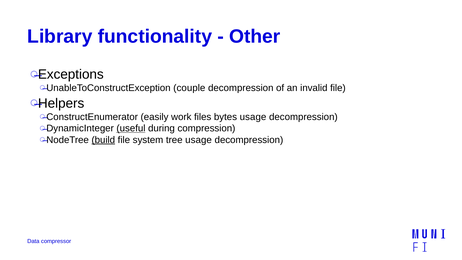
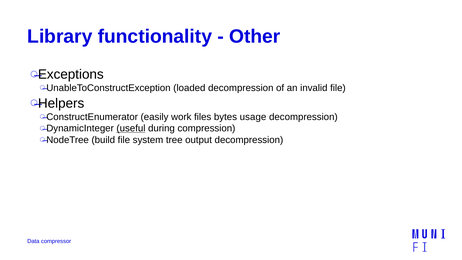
couple: couple -> loaded (189, 88)
build underline: present -> none (103, 140)
tree usage: usage -> output (199, 140)
